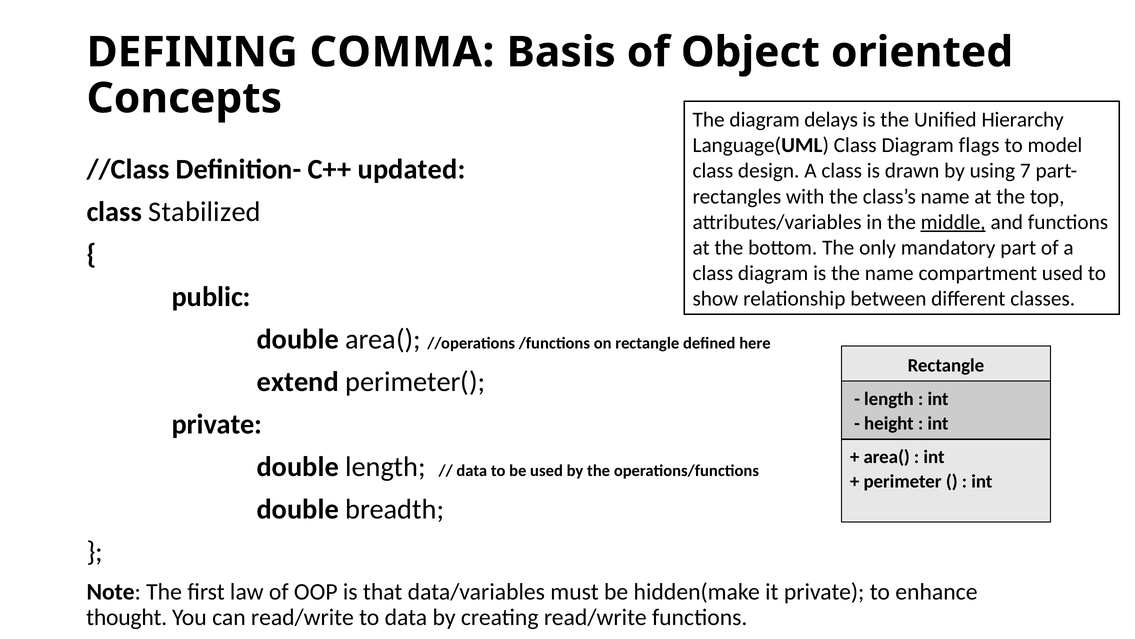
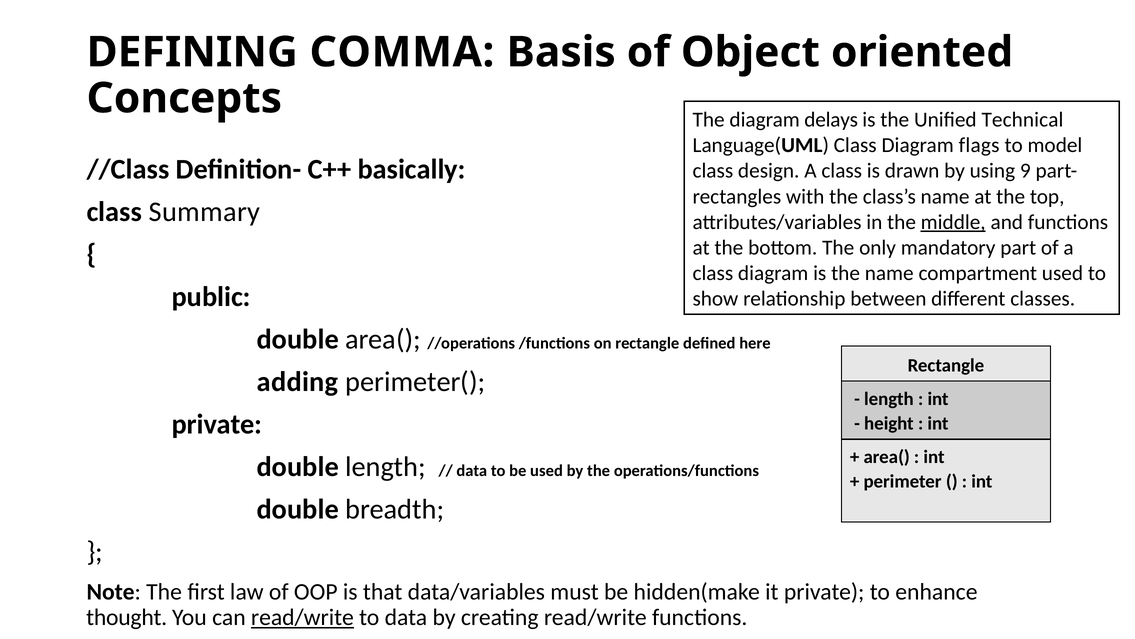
Hierarchy: Hierarchy -> Technical (1022, 120)
updated: updated -> basically (412, 169)
7: 7 -> 9 (1025, 171)
Stabilized: Stabilized -> Summary (205, 212)
extend: extend -> adding (298, 382)
read/write underline: none -> present (302, 617)
